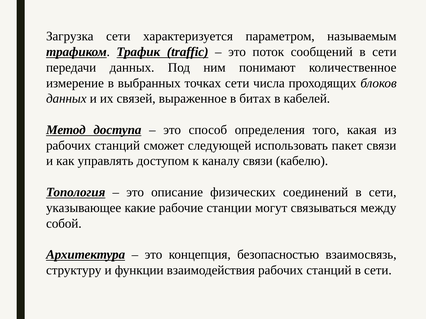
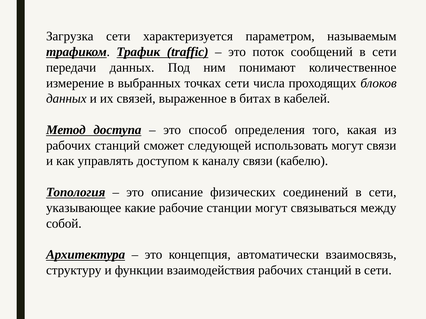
использовать пакет: пакет -> могут (347, 146)
безопасностью: безопасностью -> автоматически (278, 255)
